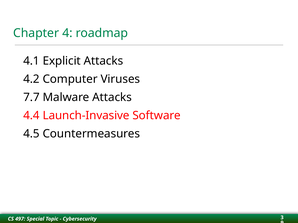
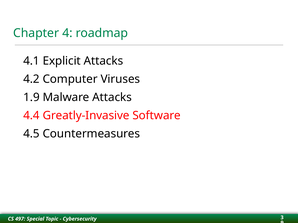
7.7: 7.7 -> 1.9 (31, 98)
Launch-Invasive: Launch-Invasive -> Greatly-Invasive (86, 116)
